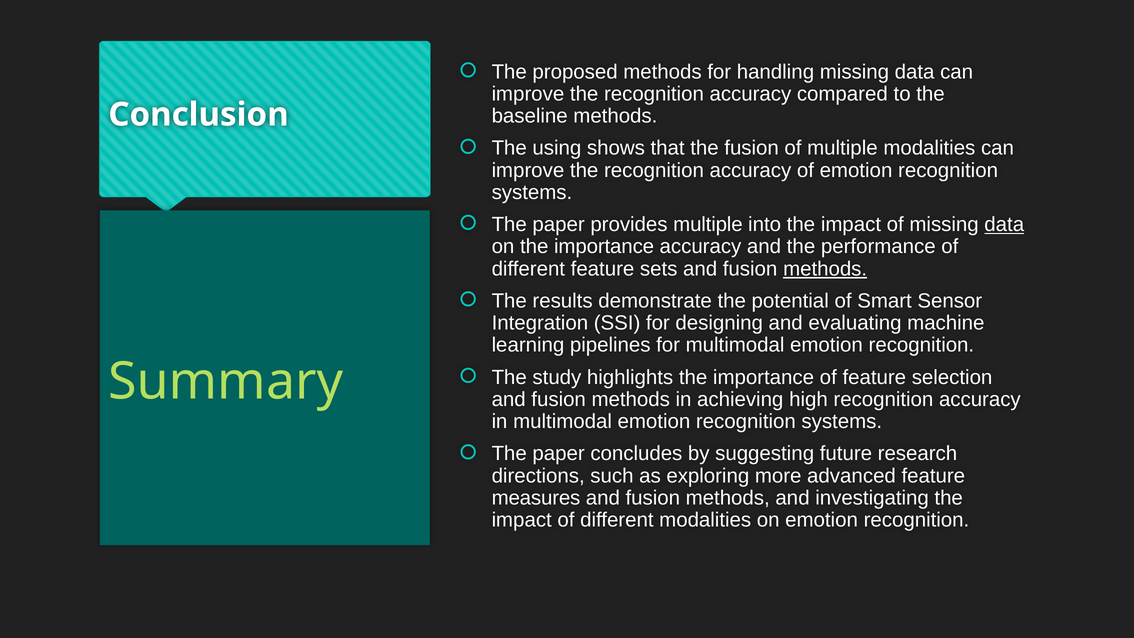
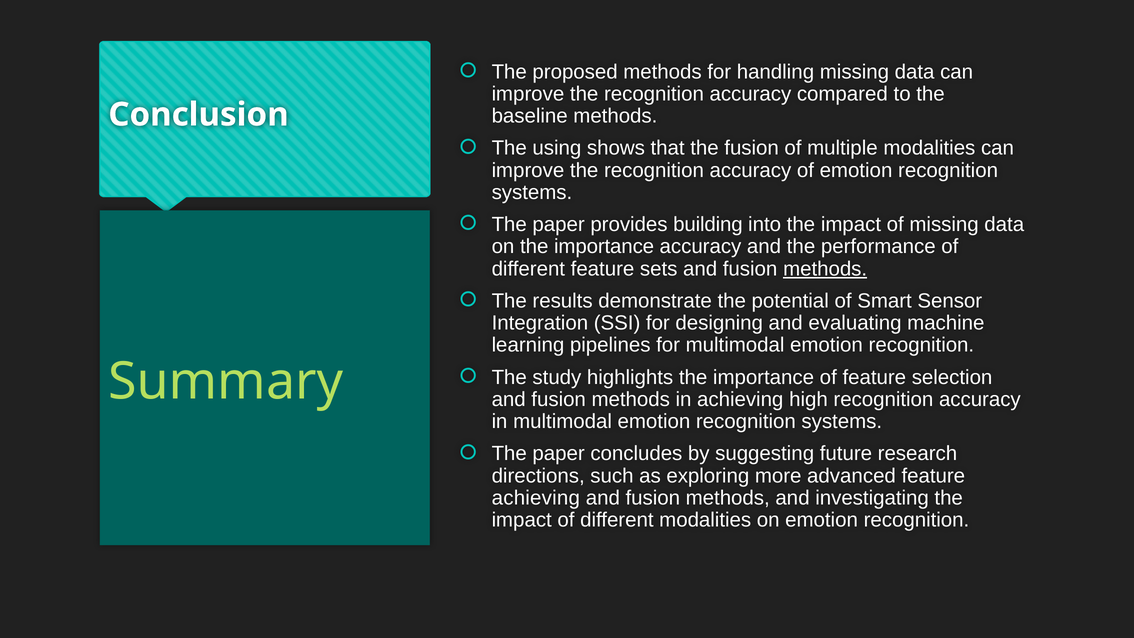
provides multiple: multiple -> building (708, 225)
data underline: present -> none (1004, 225)
measures: measures -> achieving (536, 498)
